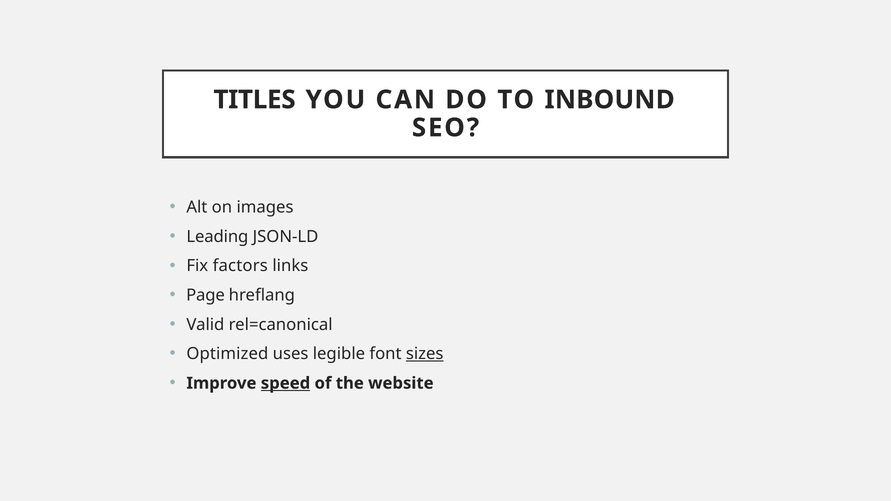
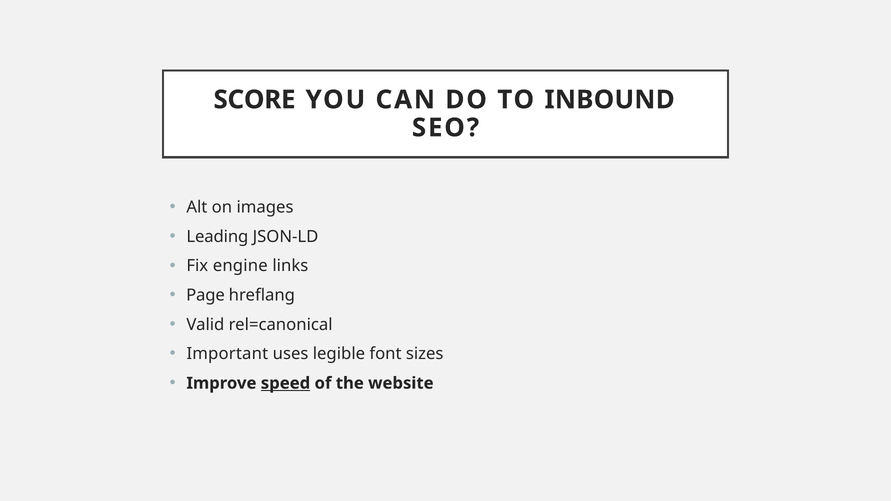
TITLES: TITLES -> SCORE (255, 100)
factors: factors -> engine (240, 266)
Optimized: Optimized -> Important (227, 354)
sizes underline: present -> none (425, 354)
